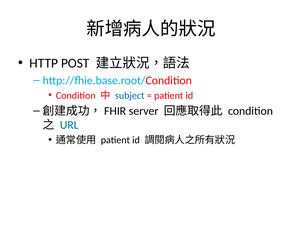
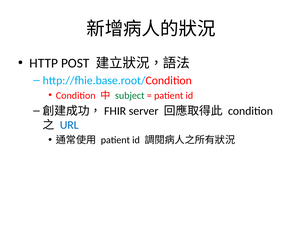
subject colour: blue -> green (130, 96)
